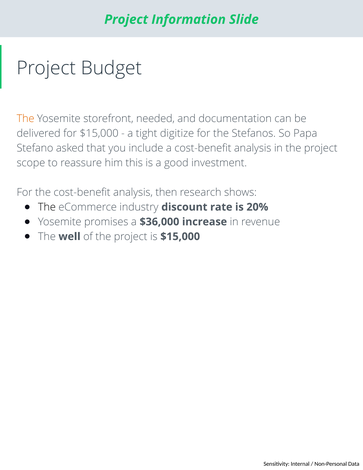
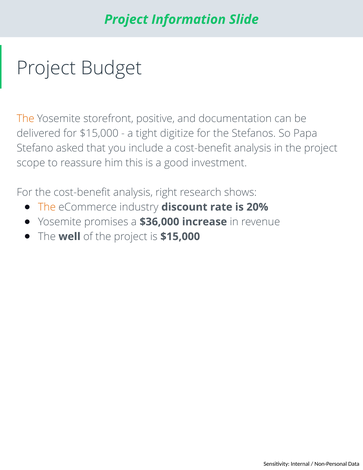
needed: needed -> positive (155, 119)
then: then -> right (166, 192)
The colour: black -> orange (47, 207)
